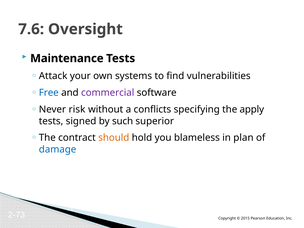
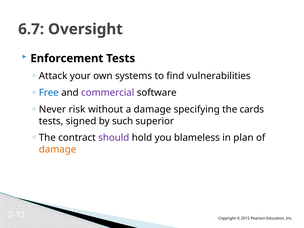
7.6: 7.6 -> 6.7 (31, 29)
Maintenance: Maintenance -> Enforcement (67, 58)
a conflicts: conflicts -> damage (152, 109)
apply: apply -> cards (252, 109)
should colour: orange -> purple (114, 138)
damage colour: blue -> orange (58, 149)
